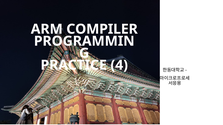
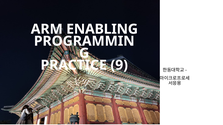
COMPILER: COMPILER -> ENABLING (102, 29)
4: 4 -> 9 (119, 65)
